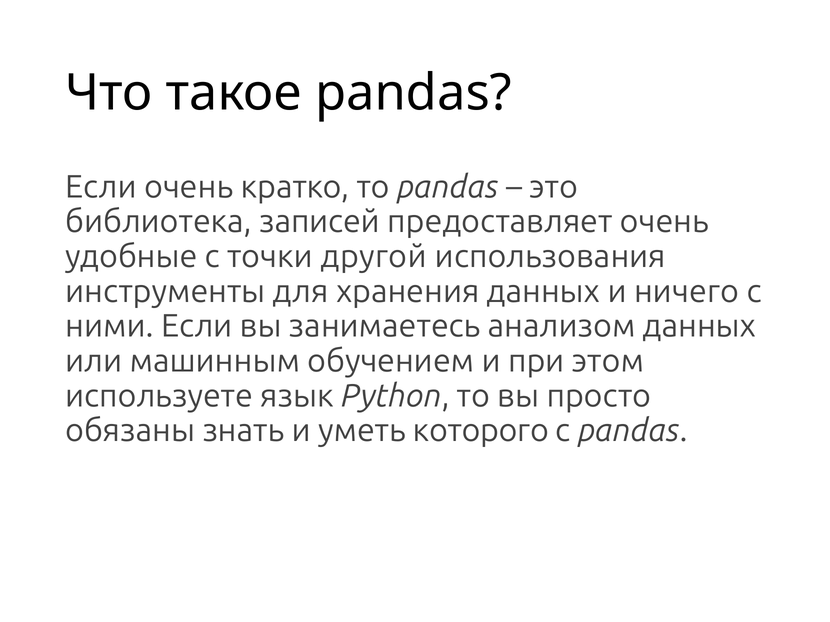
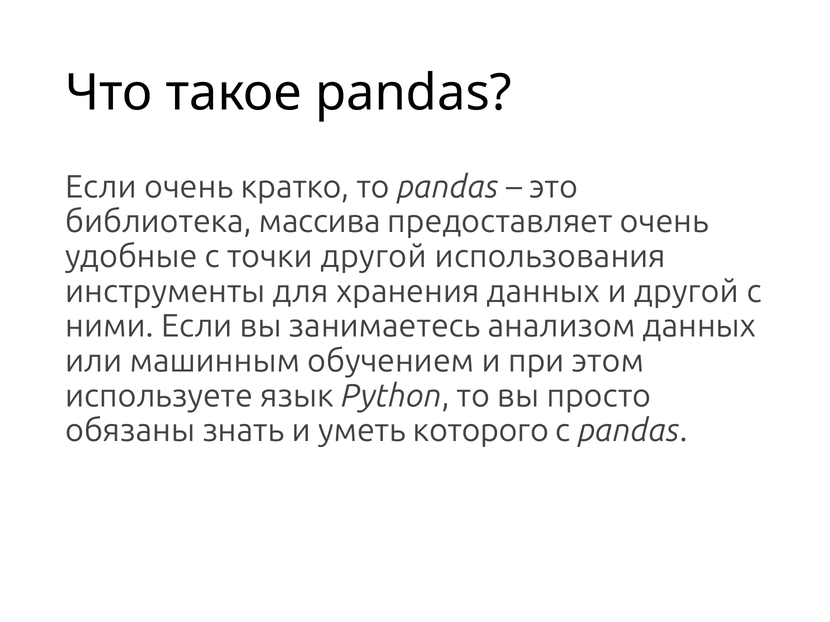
записей: записей -> массива (320, 222)
и ничего: ничего -> другой (687, 292)
